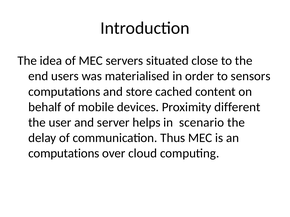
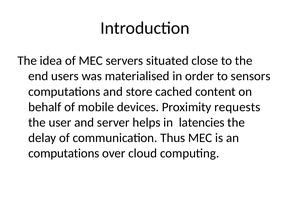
different: different -> requests (237, 107)
scenario: scenario -> latencies (202, 123)
